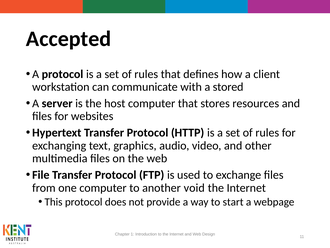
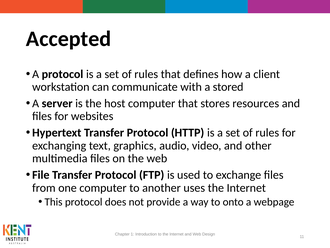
void: void -> uses (194, 187)
start: start -> onto (233, 202)
